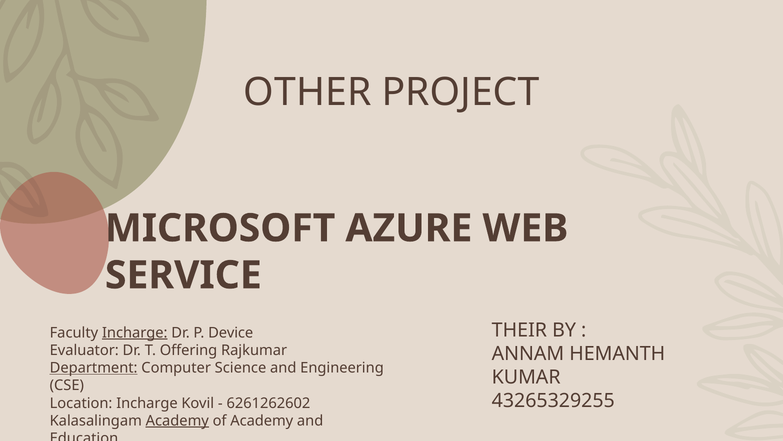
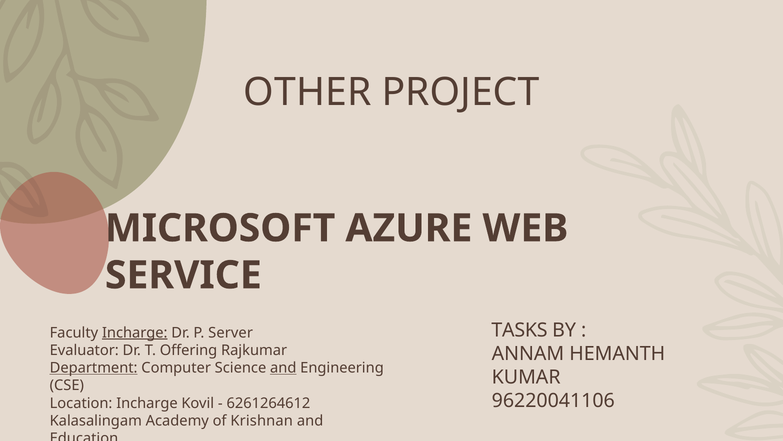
THEIR: THEIR -> TASKS (520, 330)
Device: Device -> Server (231, 332)
and underline: none -> present (283, 367)
43265329255: 43265329255 -> 96220041106 (553, 400)
6261262602: 6261262602 -> 6261264612 (268, 403)
Academy underline: present -> none (177, 420)
of Academy: Academy -> Krishnan (262, 420)
